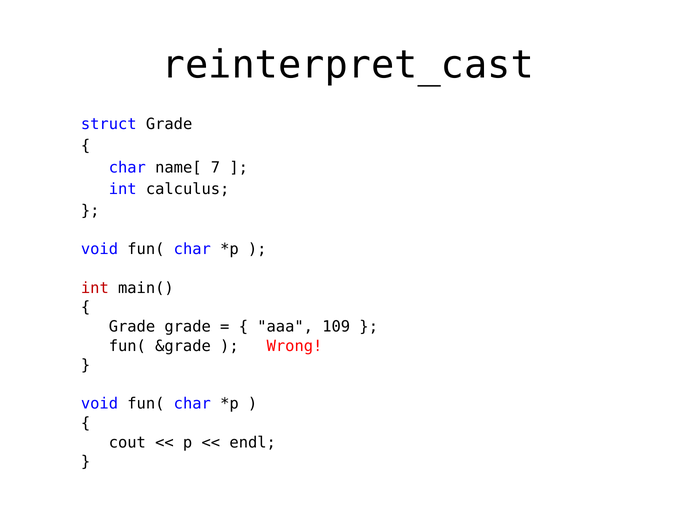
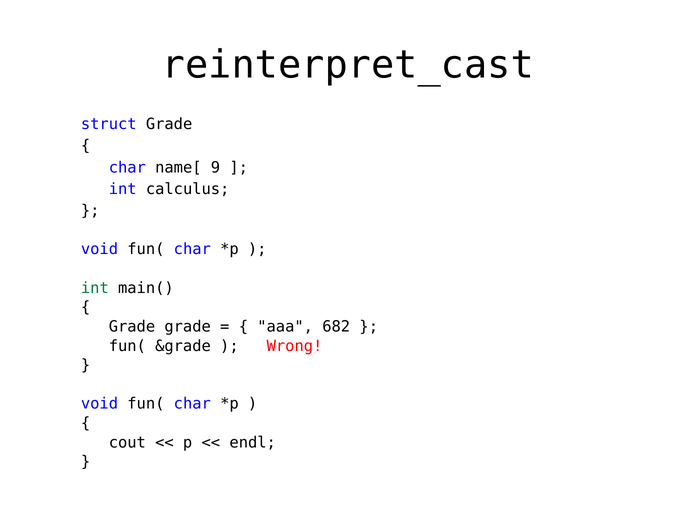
7: 7 -> 9 (216, 167)
int colour: red -> green (95, 288)
109: 109 -> 682 (336, 327)
